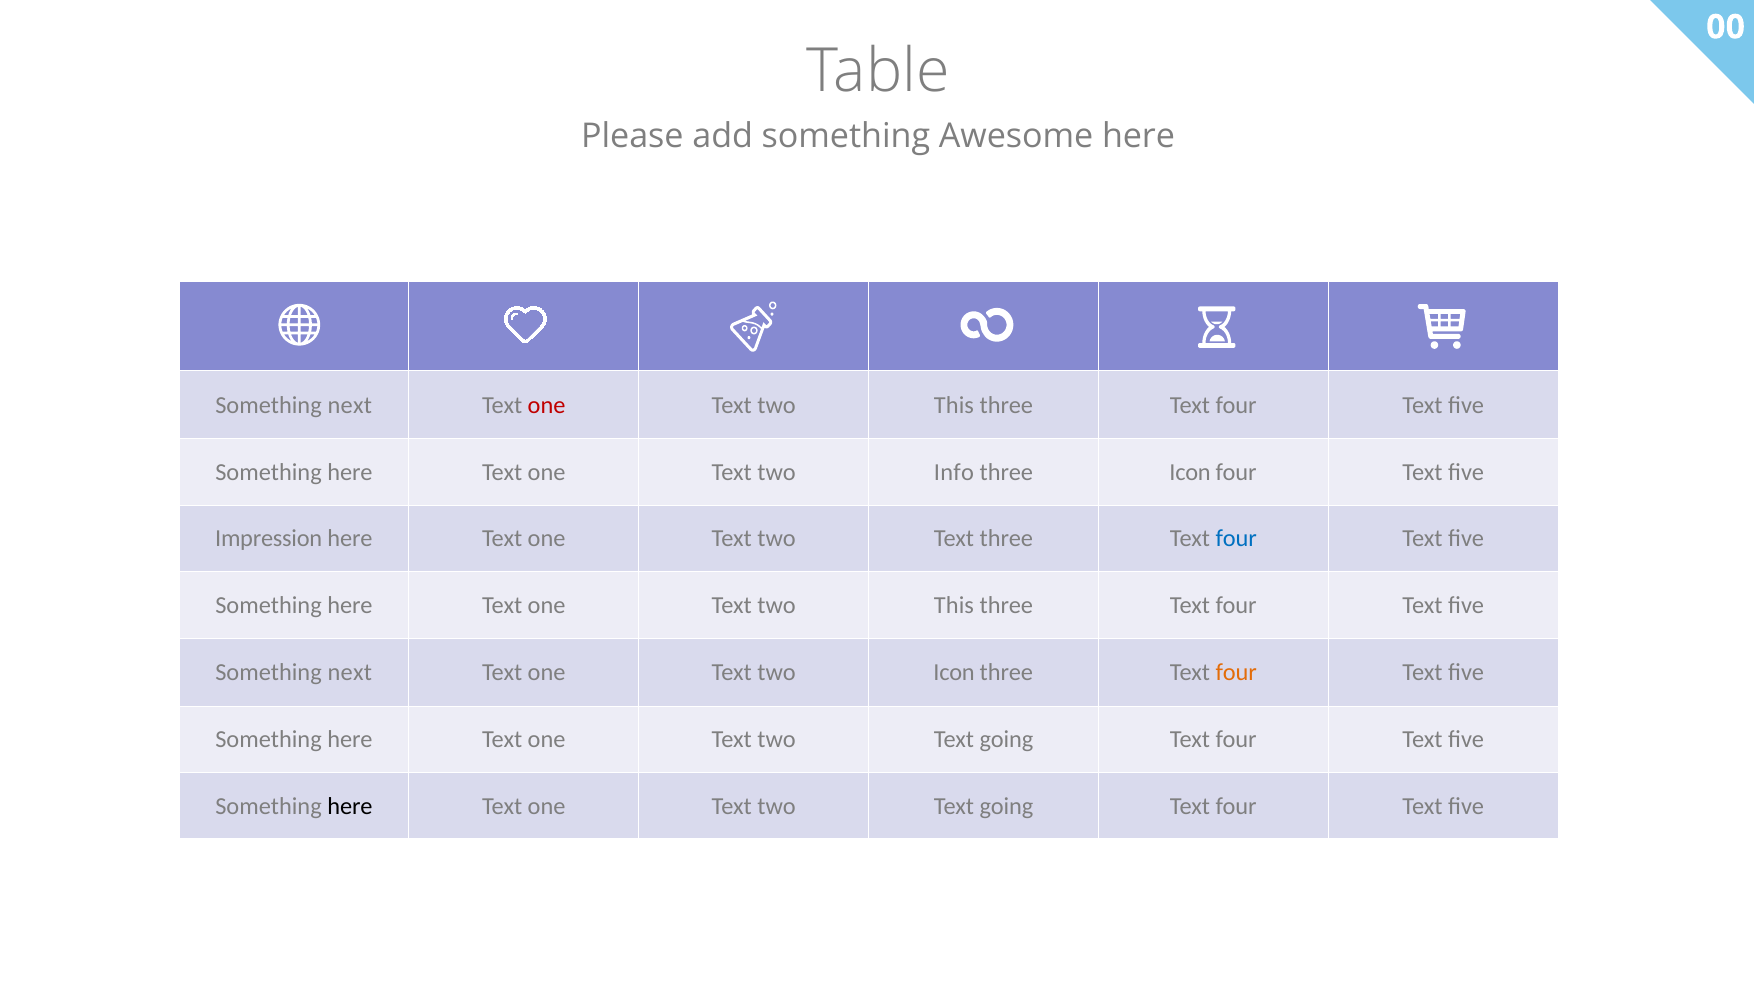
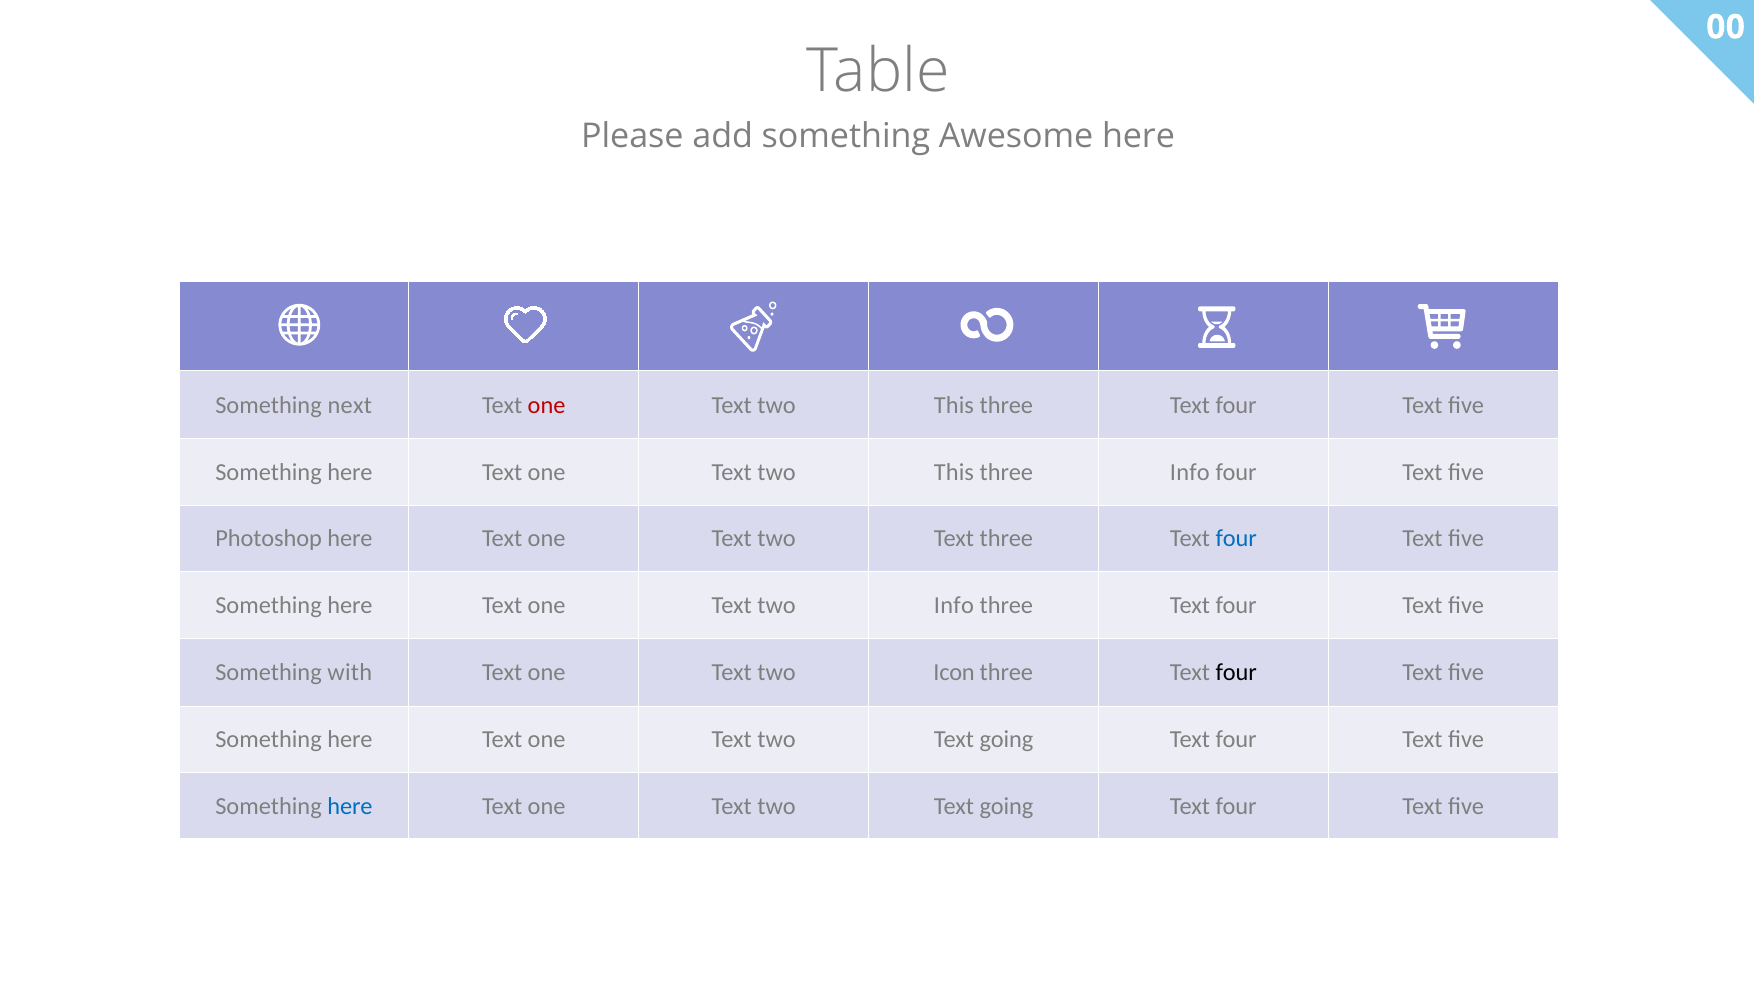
Info: Info -> This (954, 472)
three Icon: Icon -> Info (1190, 472)
Impression: Impression -> Photoshop (269, 539)
This: This -> Info (954, 605)
next: next -> with (350, 672)
four colour: orange -> black (1236, 672)
here colour: black -> blue (350, 806)
